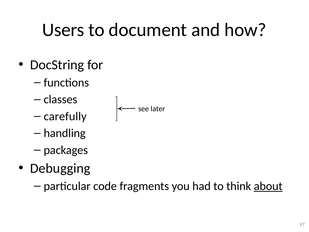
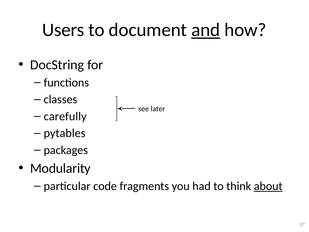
and underline: none -> present (206, 30)
handling: handling -> pytables (65, 133)
Debugging: Debugging -> Modularity (60, 168)
